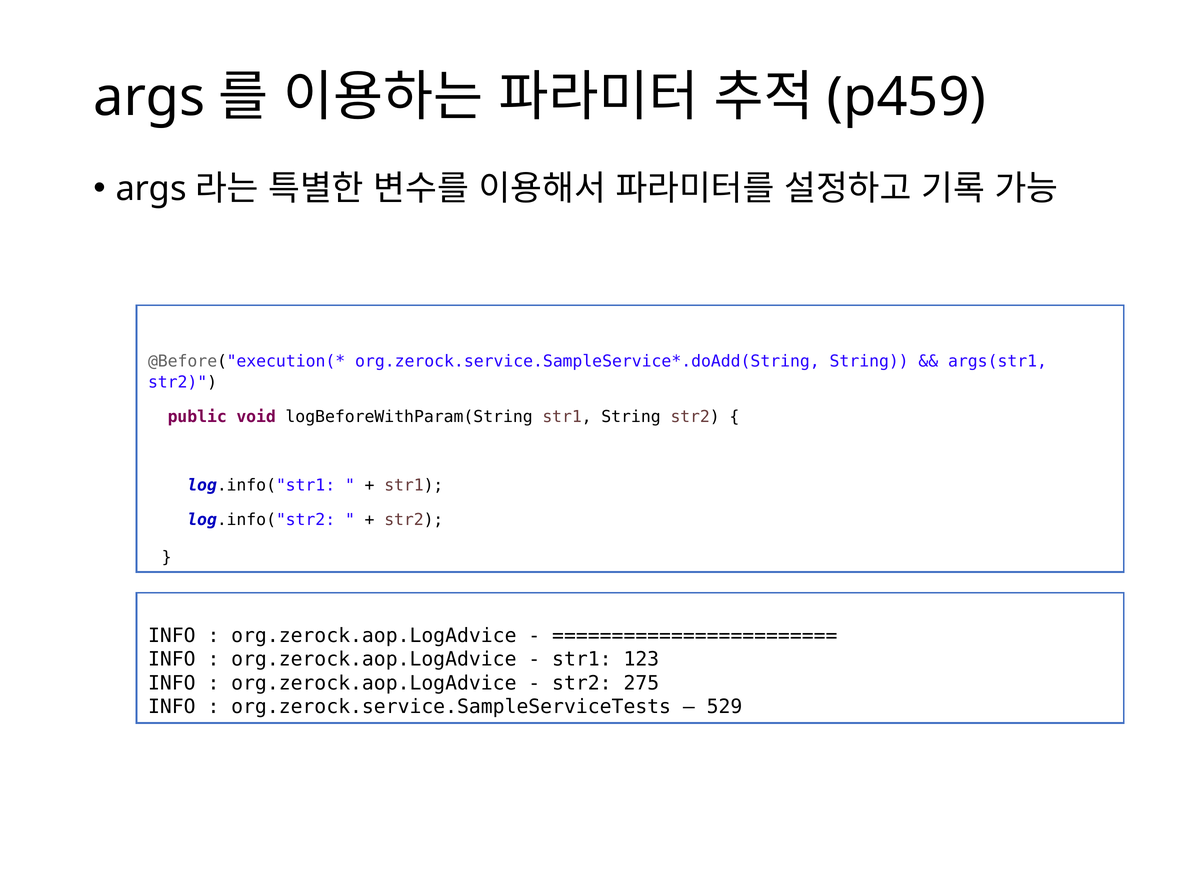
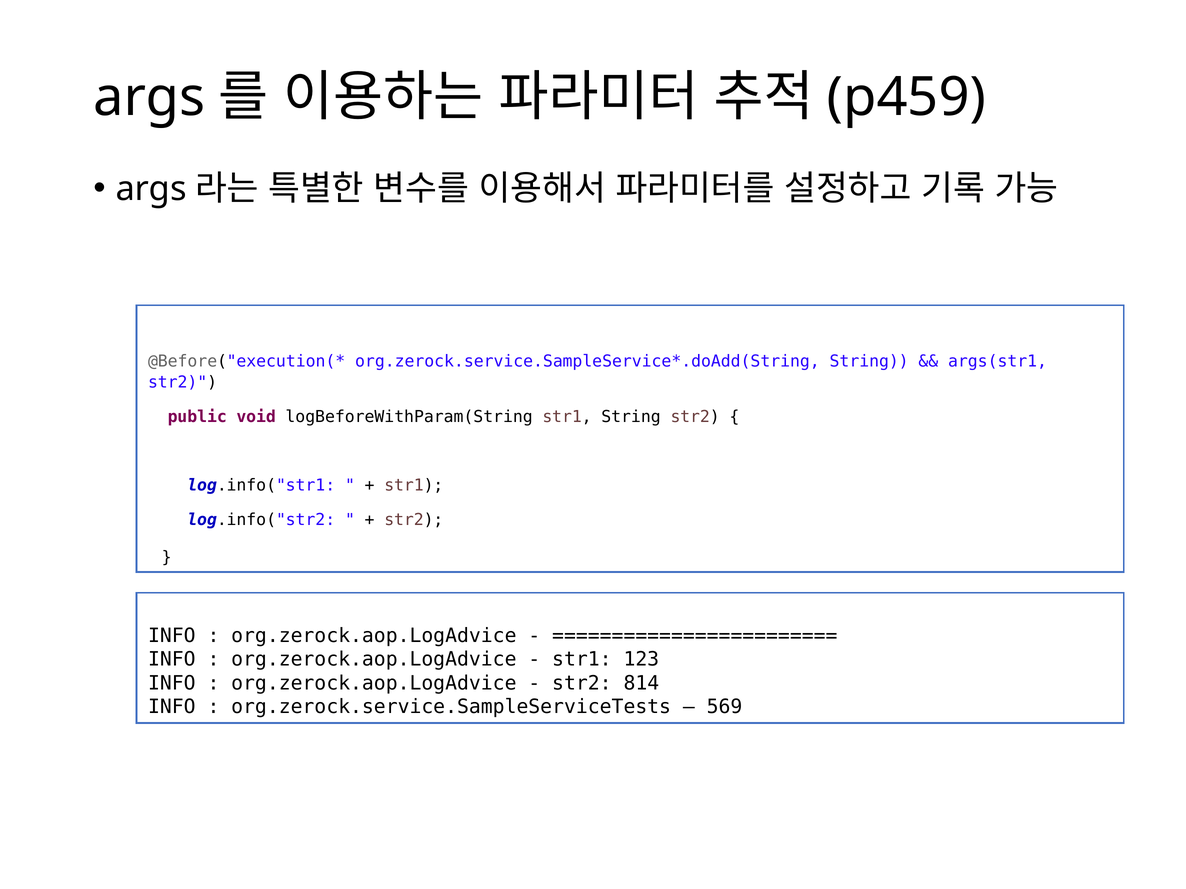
275: 275 -> 814 (641, 683)
529: 529 -> 569 (725, 707)
